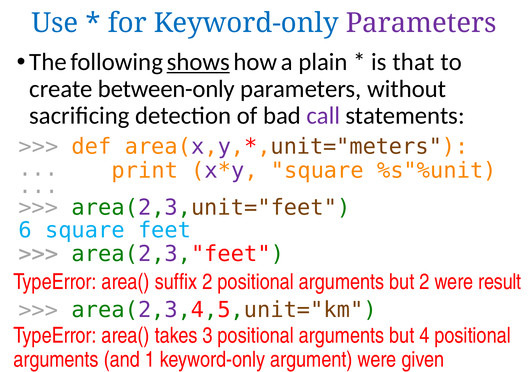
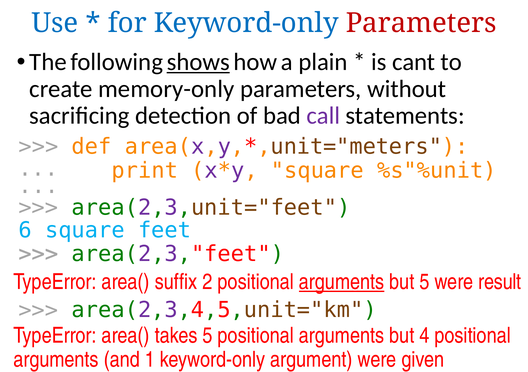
Parameters colour: purple -> red (421, 23)
that: that -> cant (414, 62)
between-only: between-only -> memory-only (166, 89)
arguments underline: none -> present (342, 282)
but 2: 2 -> 5 (424, 282)
takes 3: 3 -> 5 (208, 336)
